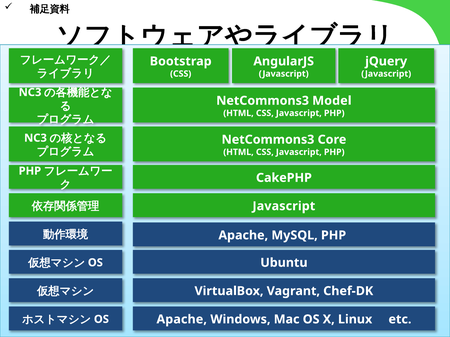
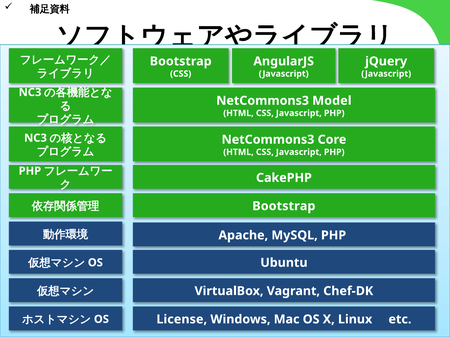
Javascript: Javascript -> Bootstrap (284, 206)
Apache: Apache -> License (182, 320)
